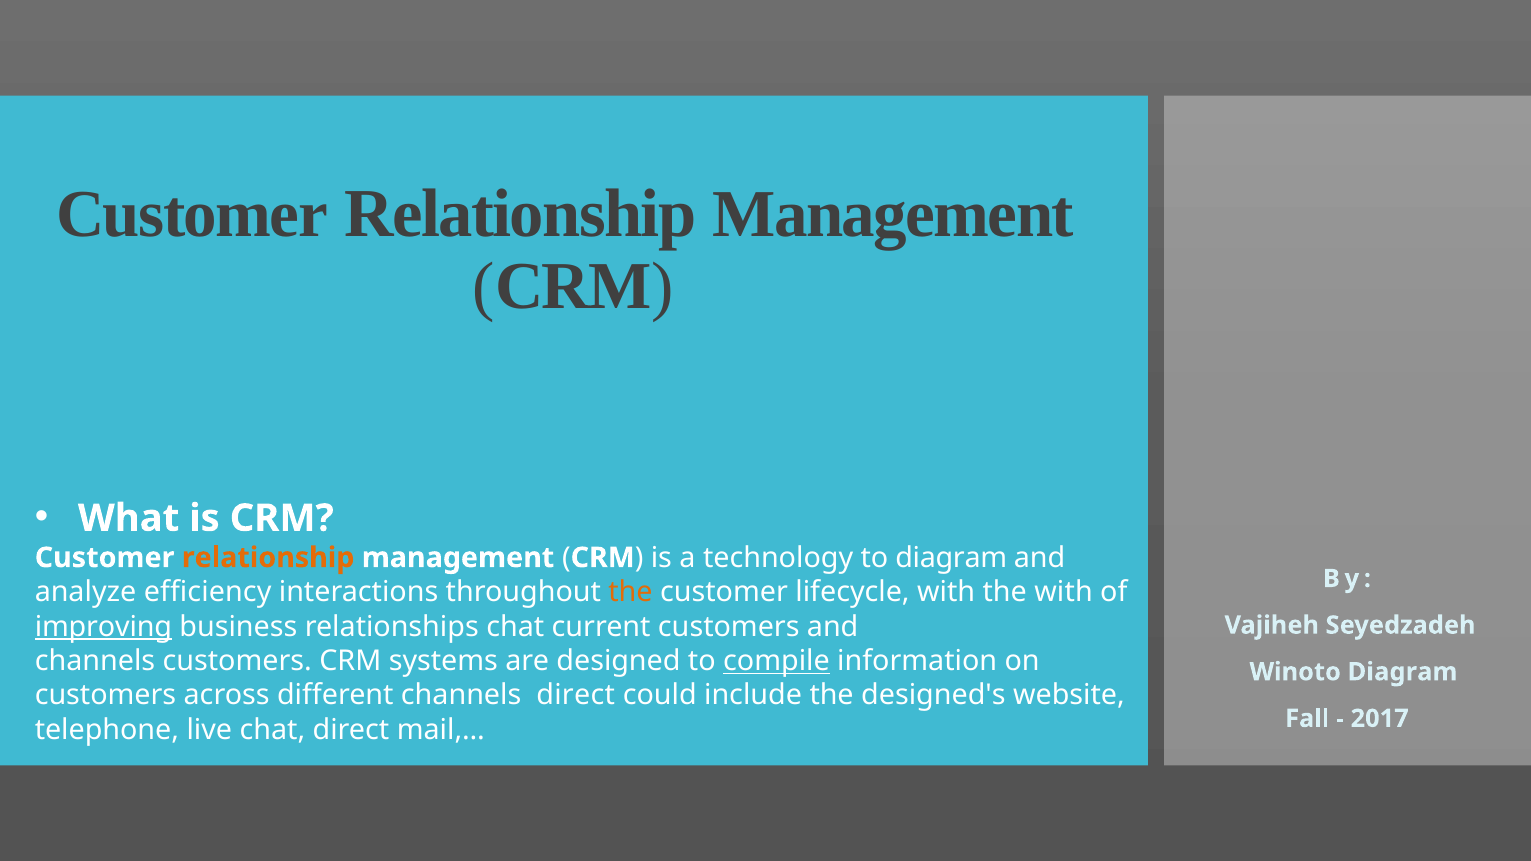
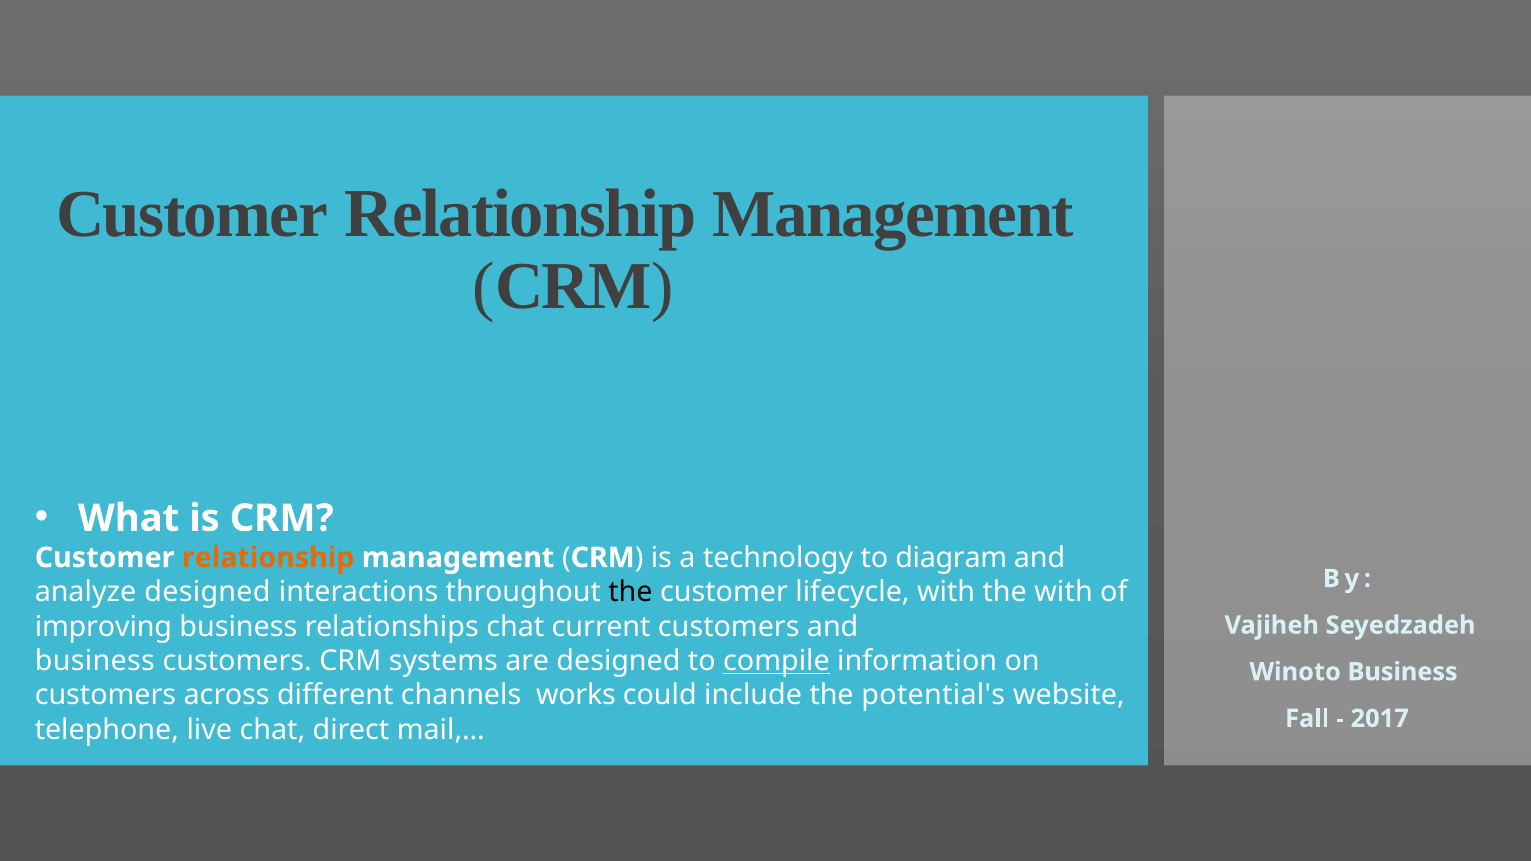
analyze efficiency: efficiency -> designed (207, 592)
the colour: orange -> black (631, 592)
improving underline: present -> none (103, 627)
channels: channels -> business (95, 661)
Winoto Diagram: Diagram -> Business (1403, 672)
channels direct: direct -> works (576, 696)
designed's: designed's -> potential's (933, 696)
